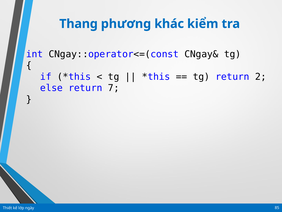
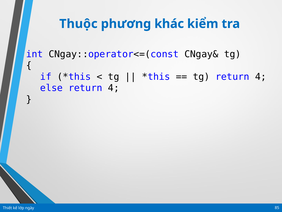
Thang: Thang -> Thuộc (78, 24)
tg return 2: 2 -> 4 (261, 77)
else return 7: 7 -> 4 (114, 88)
